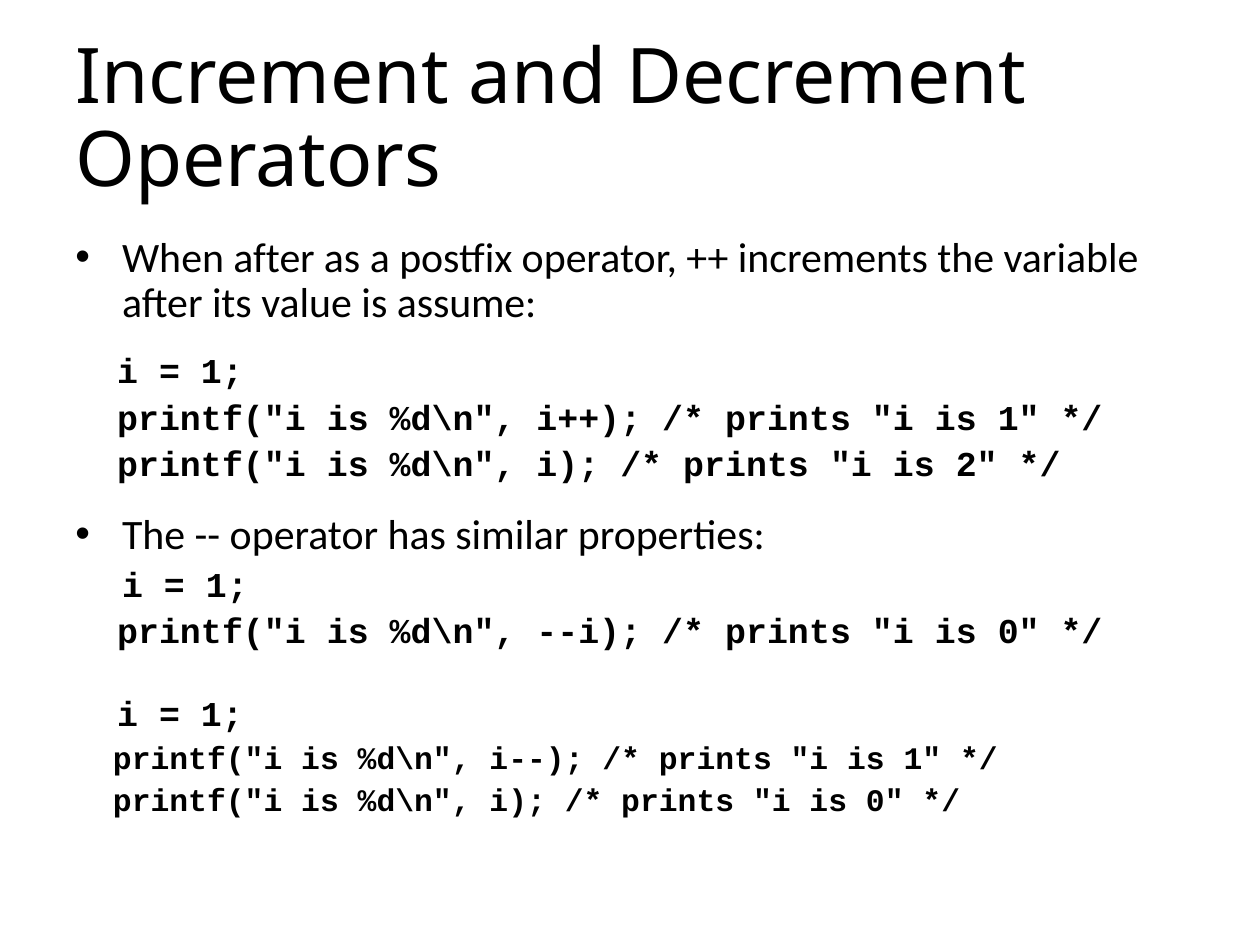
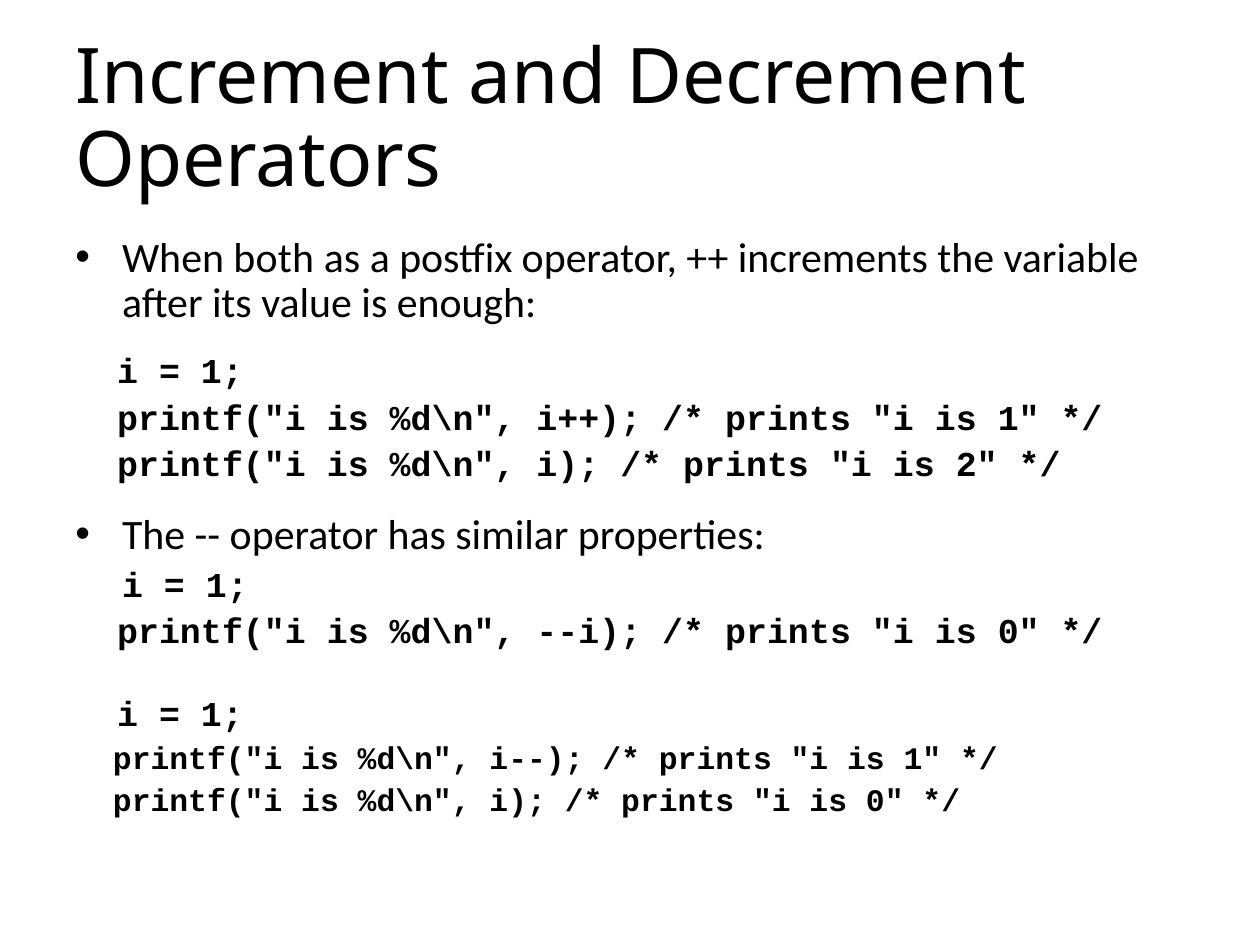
When after: after -> both (274, 259)
assume: assume -> enough (467, 304)
